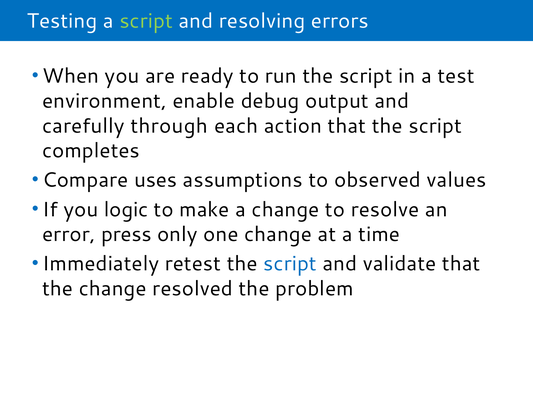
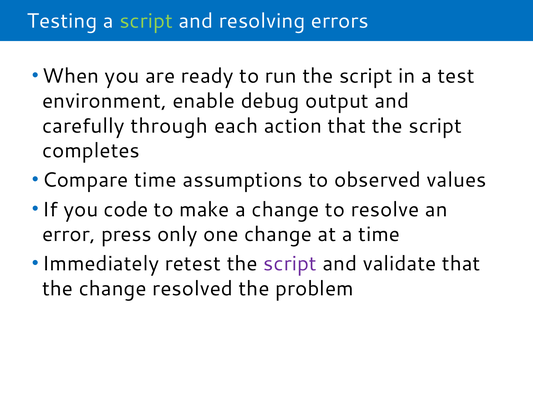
Compare uses: uses -> time (155, 180)
logic: logic -> code (126, 209)
script colour: blue -> purple (290, 264)
